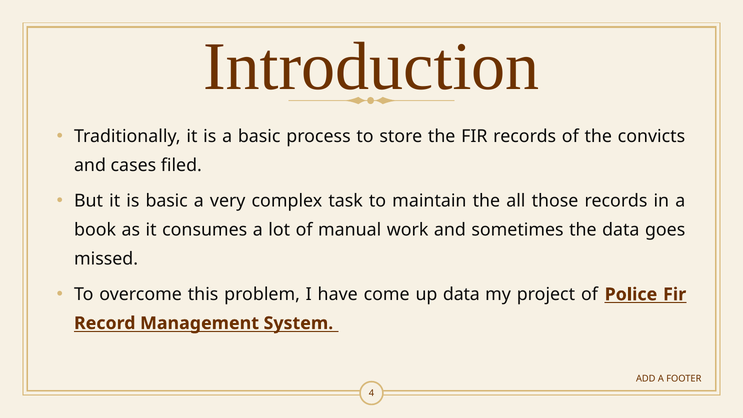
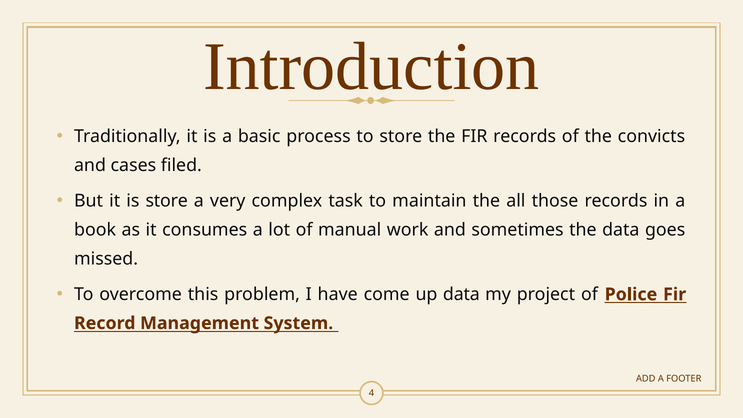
is basic: basic -> store (167, 201)
